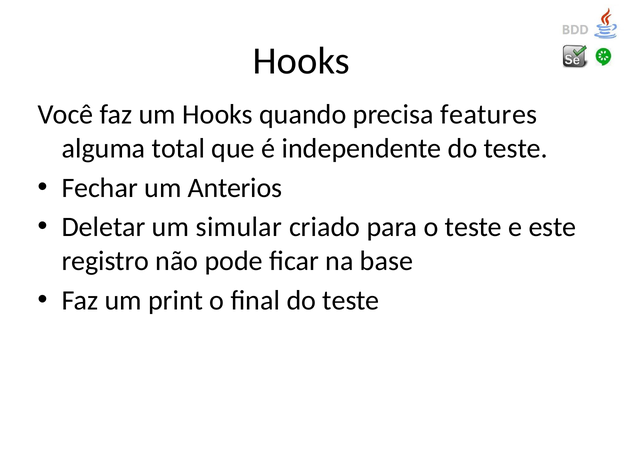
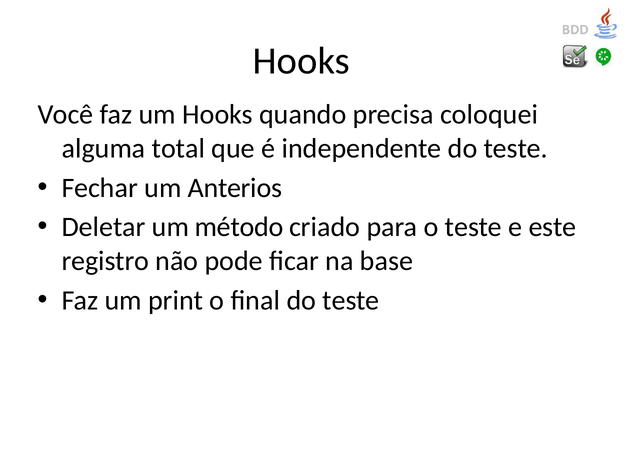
features: features -> coloquei (489, 115)
simular: simular -> método (239, 227)
